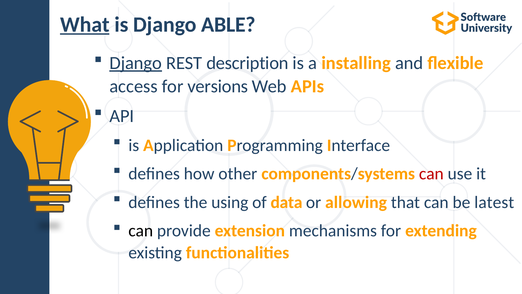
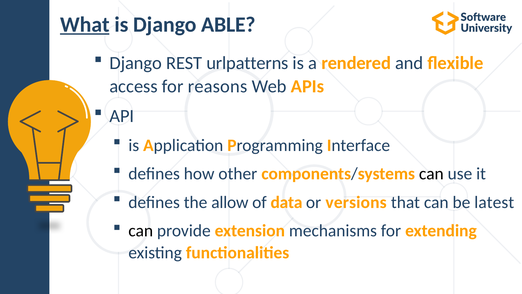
Django underline: present -> none (136, 63)
description: description -> urlpatterns (247, 63)
installing: installing -> rendered (356, 63)
versions: versions -> reasons (218, 86)
can colour: red -> black (431, 174)
using: using -> allow (230, 202)
allowing: allowing -> versions (356, 202)
